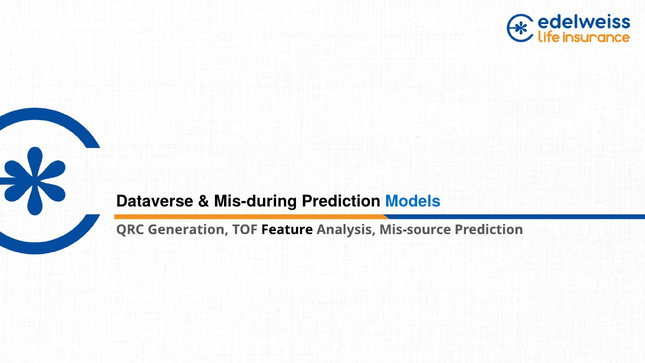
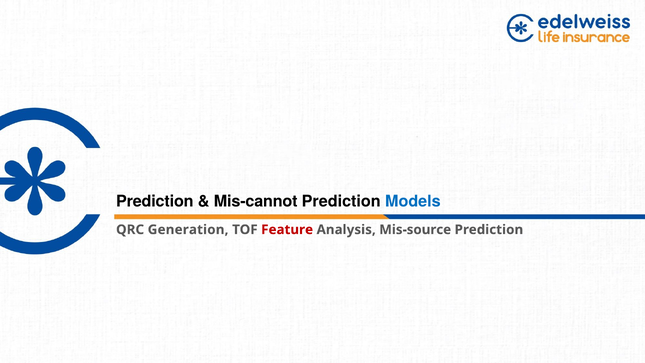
Dataverse: Dataverse -> Prediction (155, 202)
Mis-during: Mis-during -> Mis-cannot (256, 202)
Feature colour: black -> red (287, 230)
